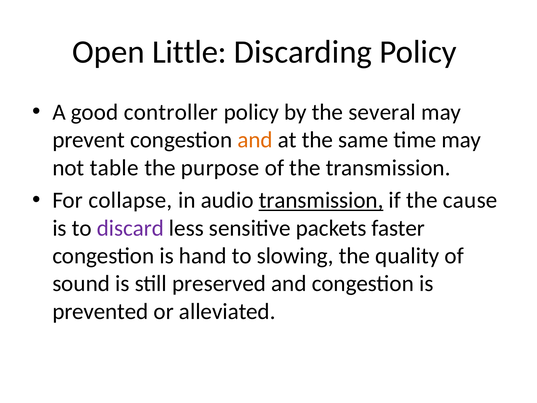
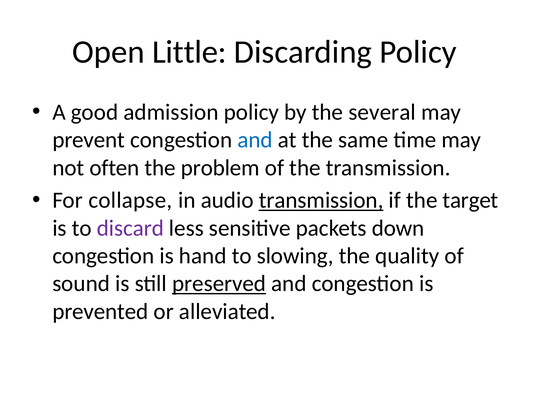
controller: controller -> admission (171, 112)
and colour: orange -> blue (255, 140)
table: table -> often (115, 168)
purpose: purpose -> problem (220, 168)
cause: cause -> target (470, 200)
faster: faster -> down (398, 228)
preserved underline: none -> present (219, 283)
